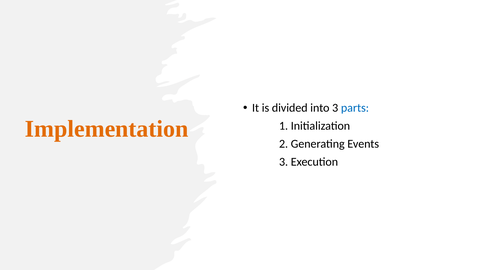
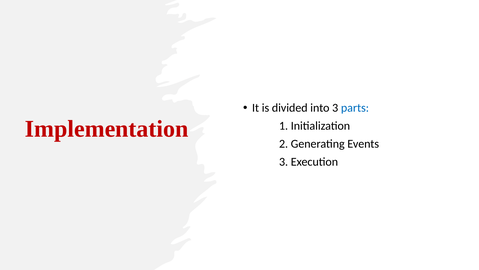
Implementation colour: orange -> red (107, 129)
